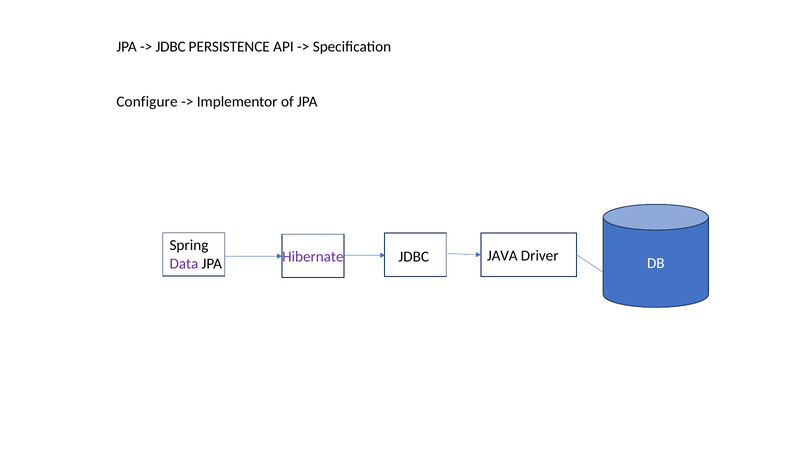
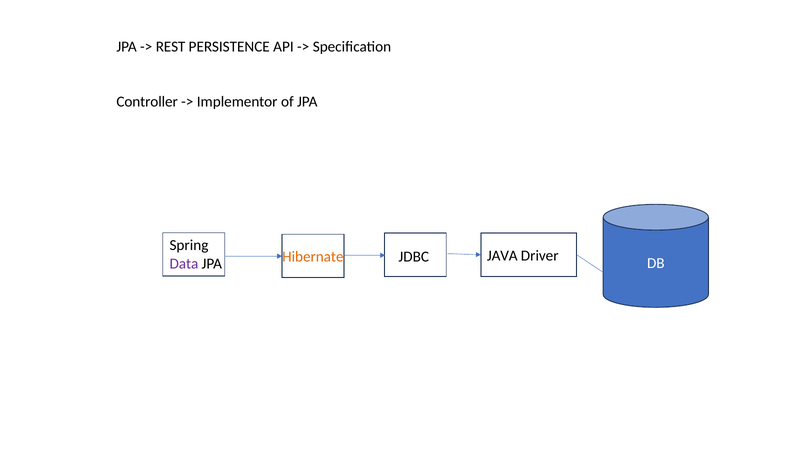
JDBC: JDBC -> REST (171, 47)
Configure: Configure -> Controller (147, 102)
Hibernate colour: purple -> orange (313, 257)
